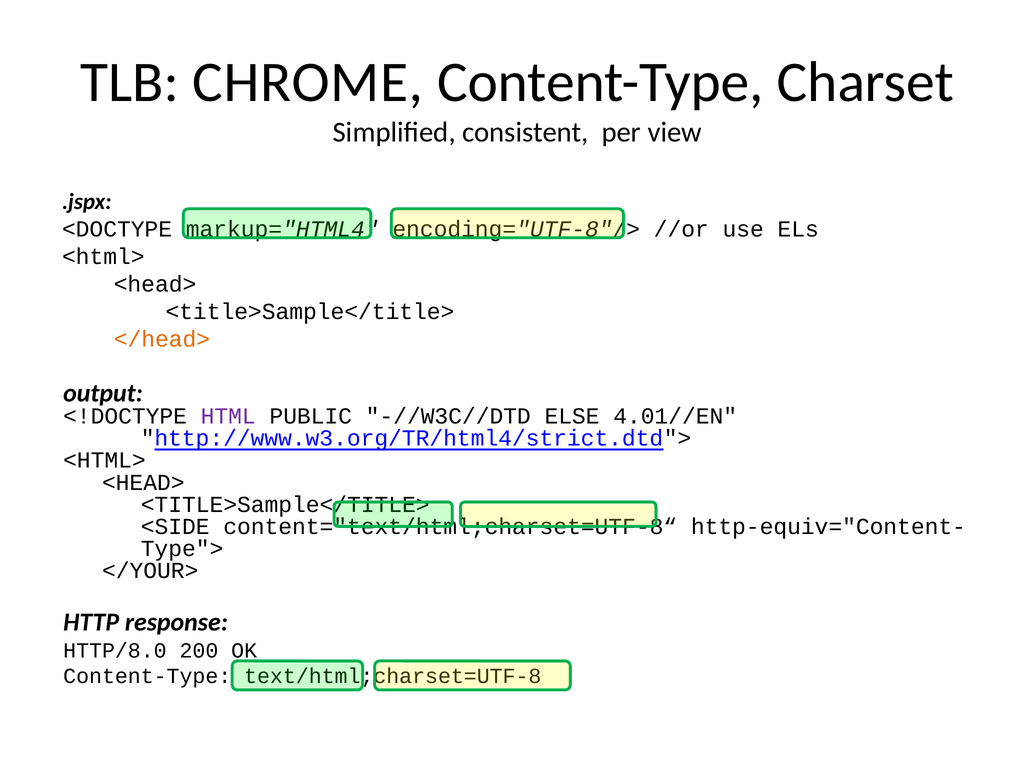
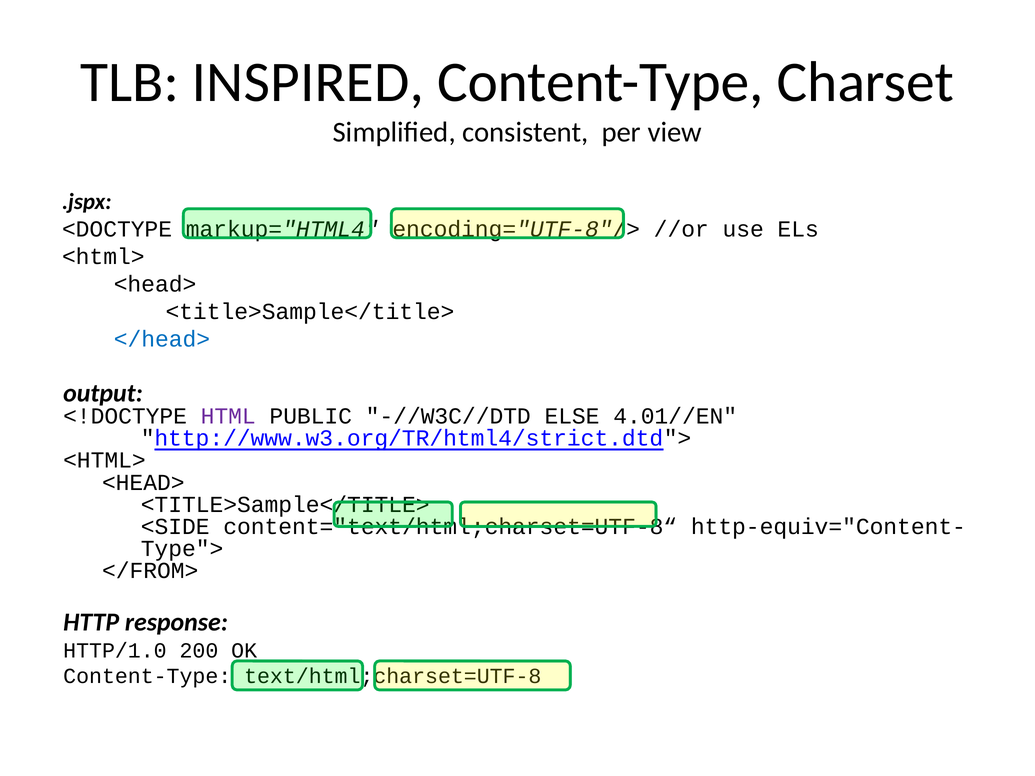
CHROME: CHROME -> INSPIRED (308, 82)
</head> colour: orange -> blue (162, 339)
</YOUR>: </YOUR> -> </FROM> (150, 571)
HTTP/8.0: HTTP/8.0 -> HTTP/1.0 (115, 651)
